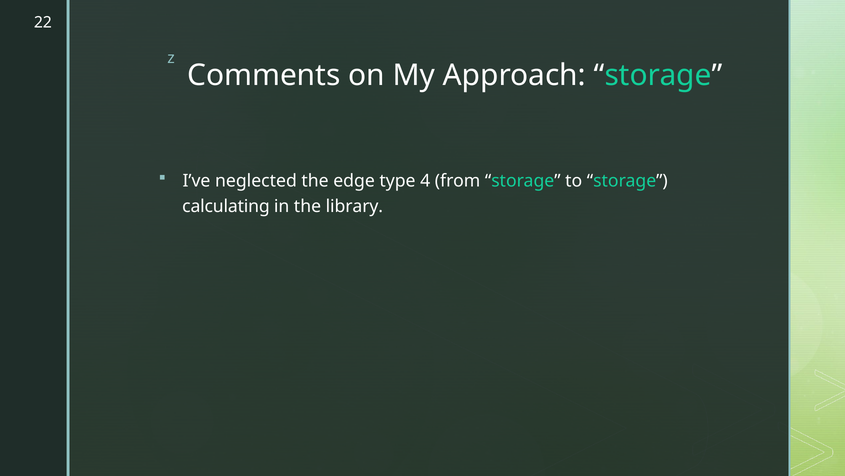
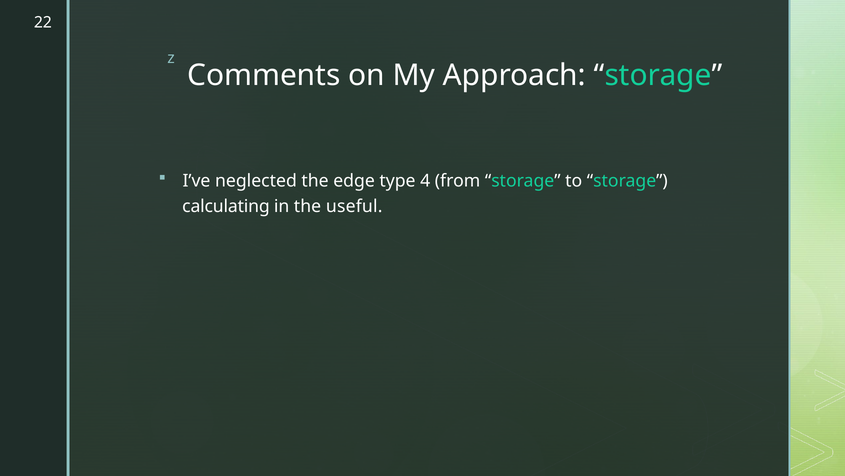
library: library -> useful (354, 206)
